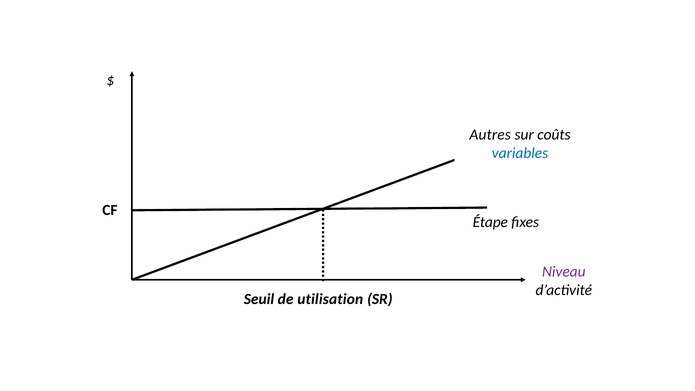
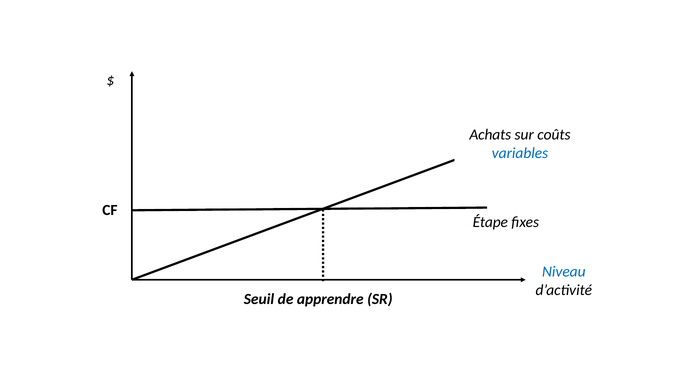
Autres: Autres -> Achats (490, 135)
Niveau colour: purple -> blue (564, 272)
utilisation: utilisation -> apprendre (330, 299)
